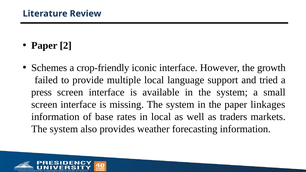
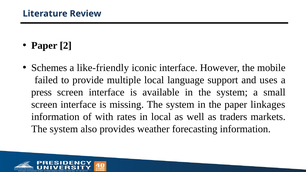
crop-friendly: crop-friendly -> like-friendly (103, 68)
growth: growth -> mobile (271, 68)
tried: tried -> uses (269, 80)
base: base -> with (104, 117)
